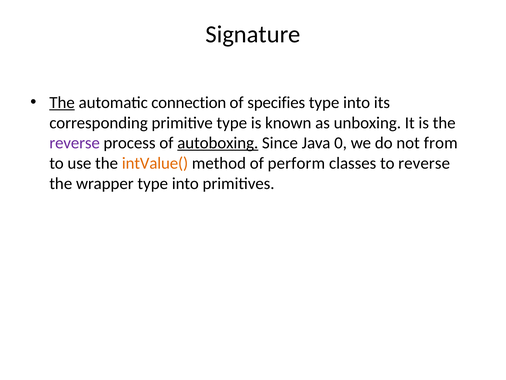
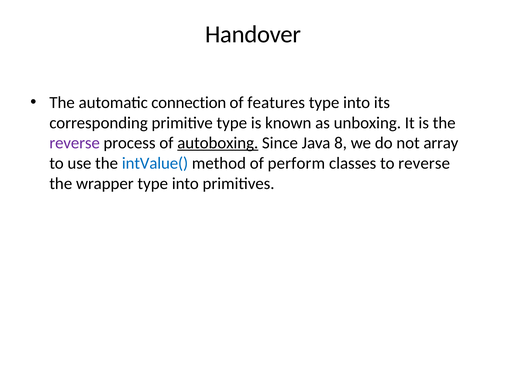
Signature: Signature -> Handover (253, 34)
The underline: present -> none (62, 102)
specifies: specifies -> features (276, 102)
0: 0 -> 8 (341, 143)
from: from -> array (441, 143)
intValue( colour: orange -> blue (155, 163)
